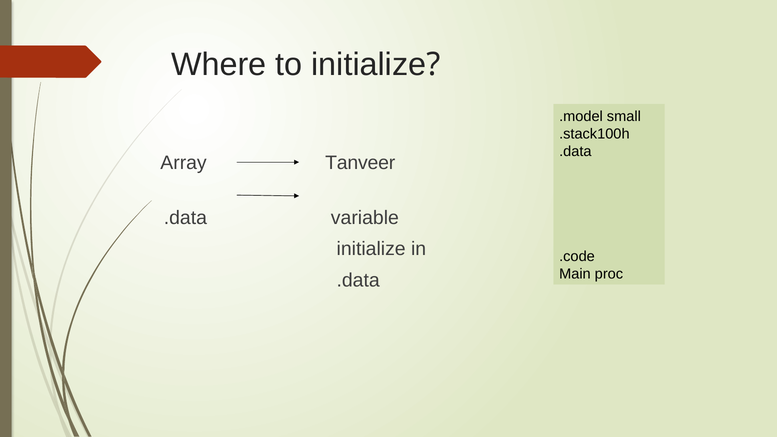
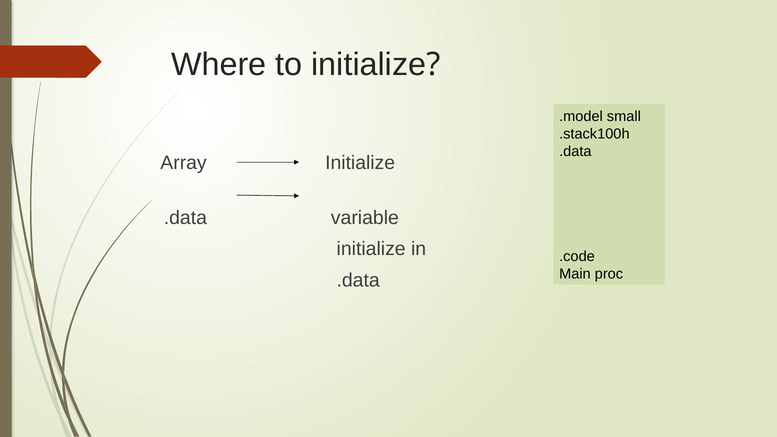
Array Tanveer: Tanveer -> Initialize (360, 163)
